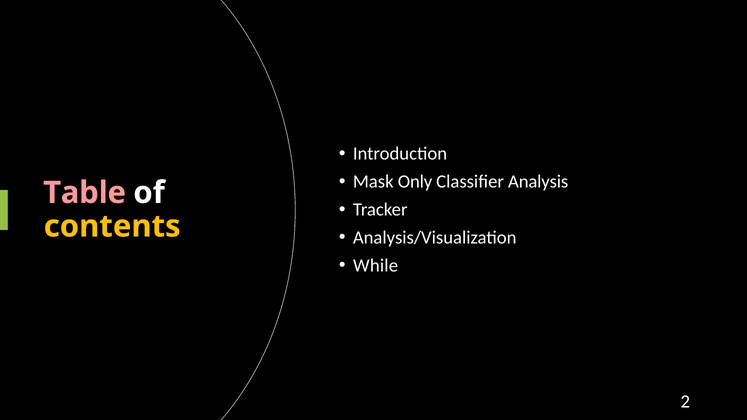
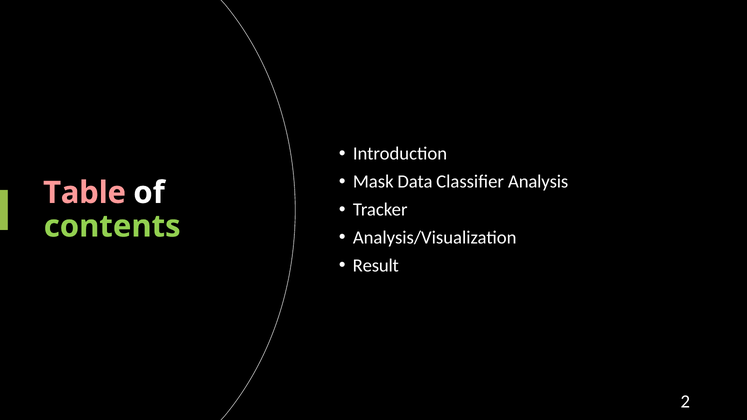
Only: Only -> Data (415, 182)
contents colour: yellow -> light green (112, 226)
While: While -> Result (376, 266)
